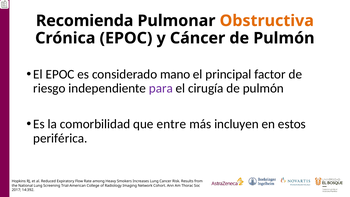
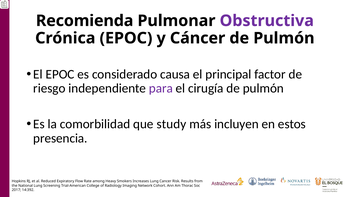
Obstructiva colour: orange -> purple (267, 21)
mano: mano -> causa (175, 74)
entre: entre -> study (171, 124)
periférica: periférica -> presencia (60, 138)
